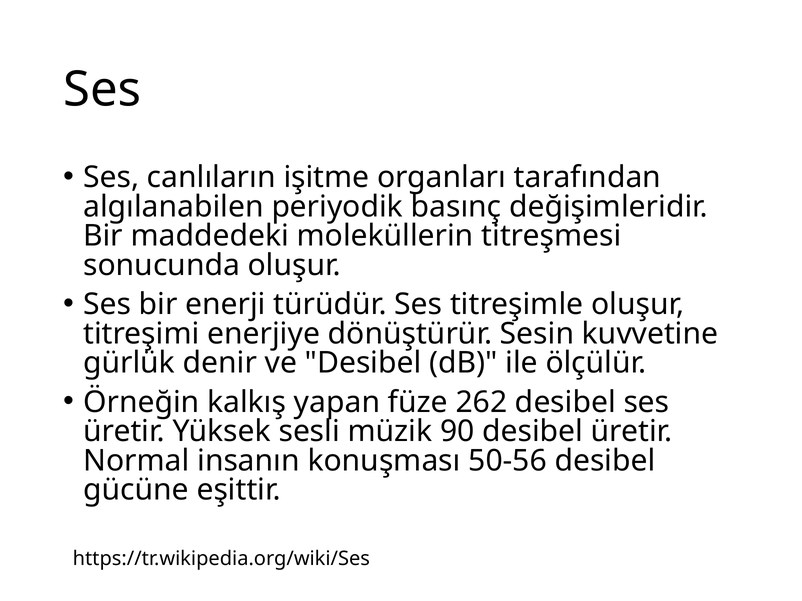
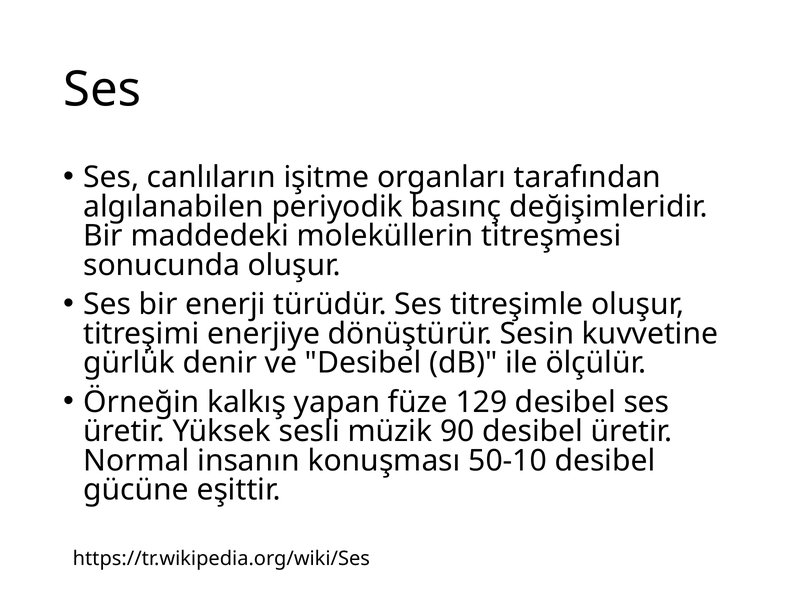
262: 262 -> 129 (481, 402)
50-56: 50-56 -> 50-10 (508, 461)
